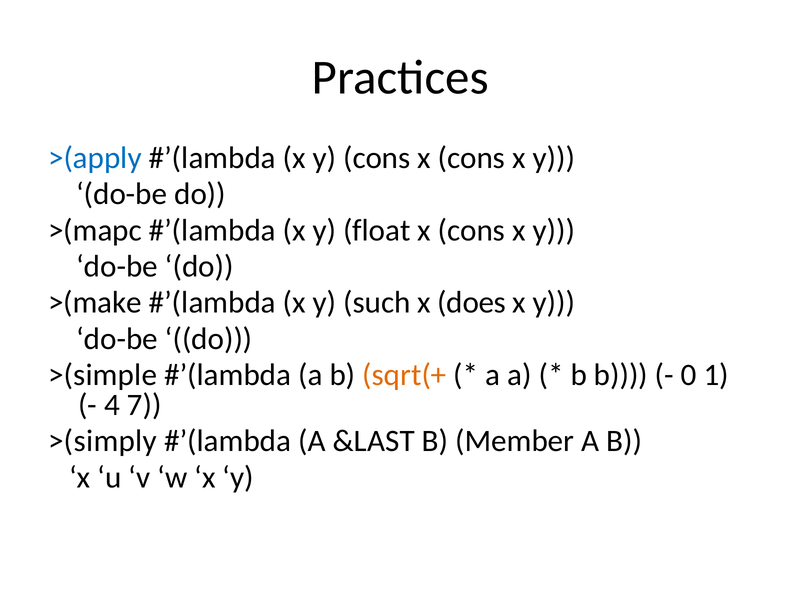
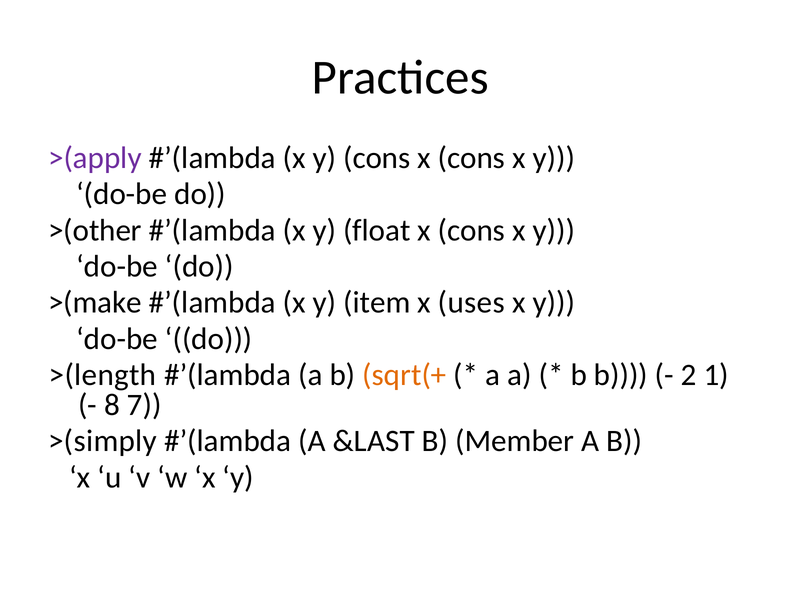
>(apply colour: blue -> purple (95, 158)
>(mapc: >(mapc -> >(other (95, 230)
such: such -> item (377, 303)
does: does -> uses (471, 303)
>(simple: >(simple -> >(length (102, 375)
0: 0 -> 2 (689, 375)
4: 4 -> 8 (112, 405)
